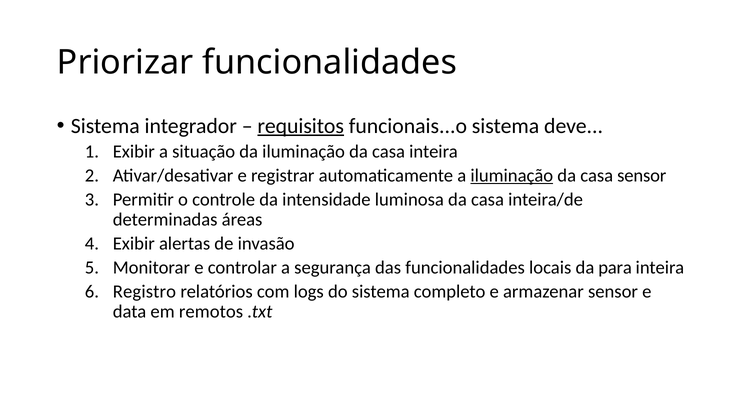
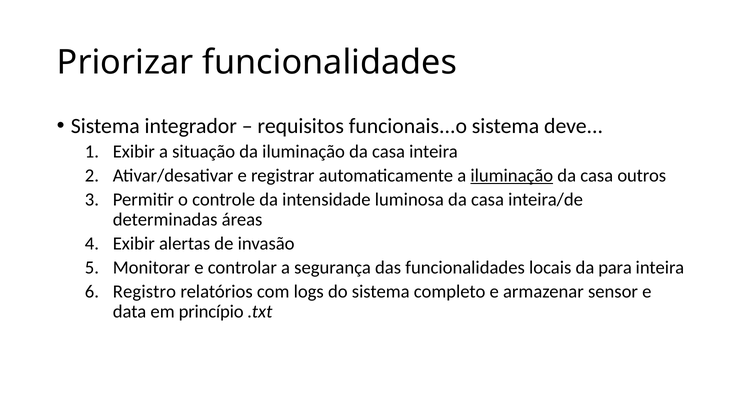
requisitos underline: present -> none (301, 126)
casa sensor: sensor -> outros (642, 176)
remotos: remotos -> princípio (211, 312)
